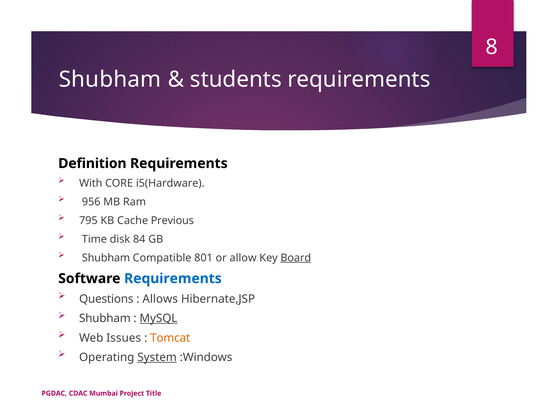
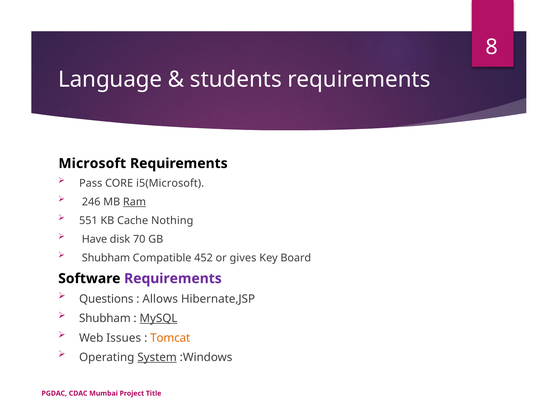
Shubham: Shubham -> Language (110, 80)
Definition: Definition -> Microsoft (92, 164)
With: With -> Pass (91, 184)
i5(Hardware: i5(Hardware -> i5(Microsoft (170, 184)
956: 956 -> 246 (91, 202)
Ram underline: none -> present (134, 202)
795: 795 -> 551 (88, 221)
Previous: Previous -> Nothing (172, 221)
Time: Time -> Have (94, 240)
84: 84 -> 70 (139, 240)
801: 801 -> 452 (204, 258)
allow: allow -> gives (243, 258)
Board underline: present -> none (296, 258)
Requirements colour: blue -> purple (173, 279)
